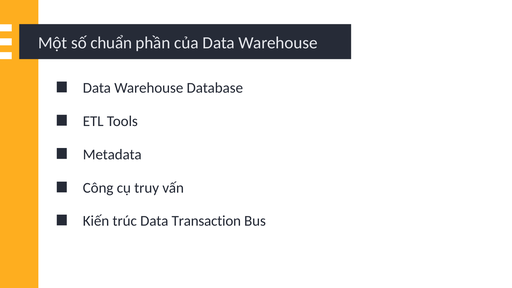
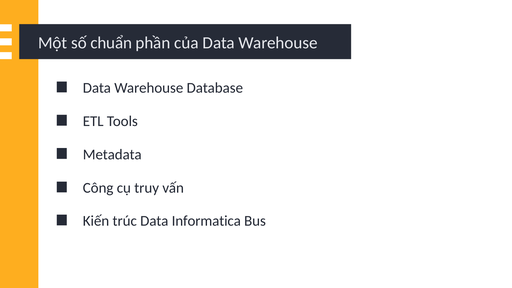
Transaction: Transaction -> Informatica (206, 221)
